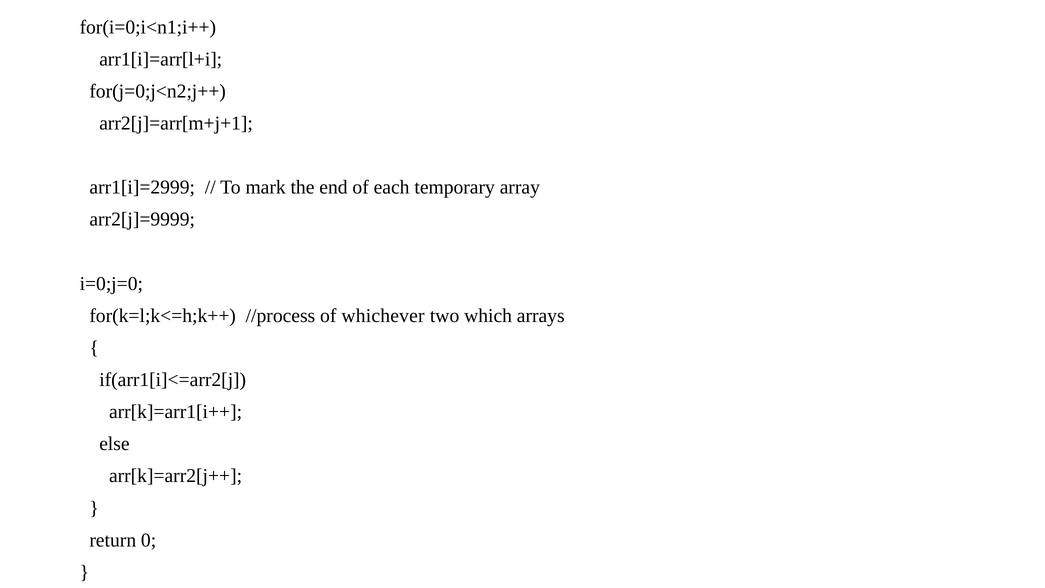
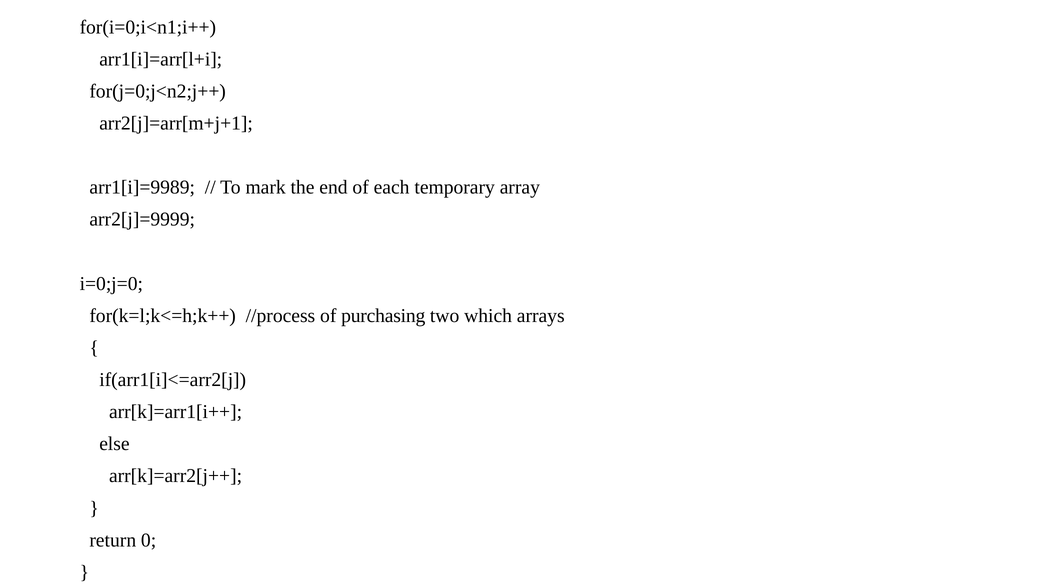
arr1[i]=2999: arr1[i]=2999 -> arr1[i]=9989 (142, 187)
whichever: whichever -> purchasing (383, 316)
